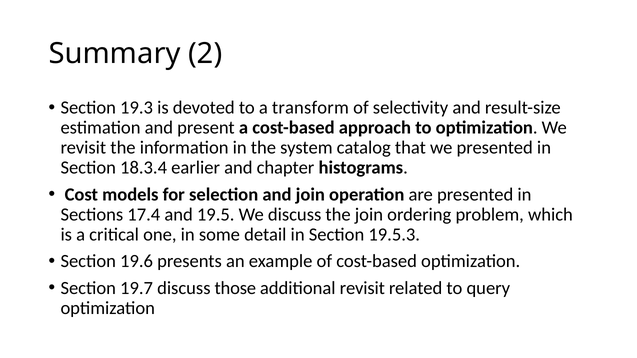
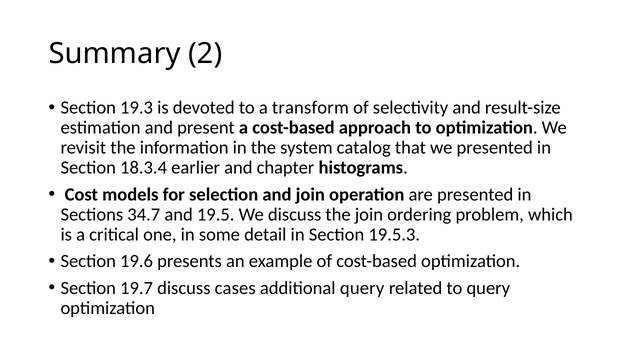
17.4: 17.4 -> 34.7 (144, 215)
those: those -> cases (235, 288)
additional revisit: revisit -> query (362, 288)
